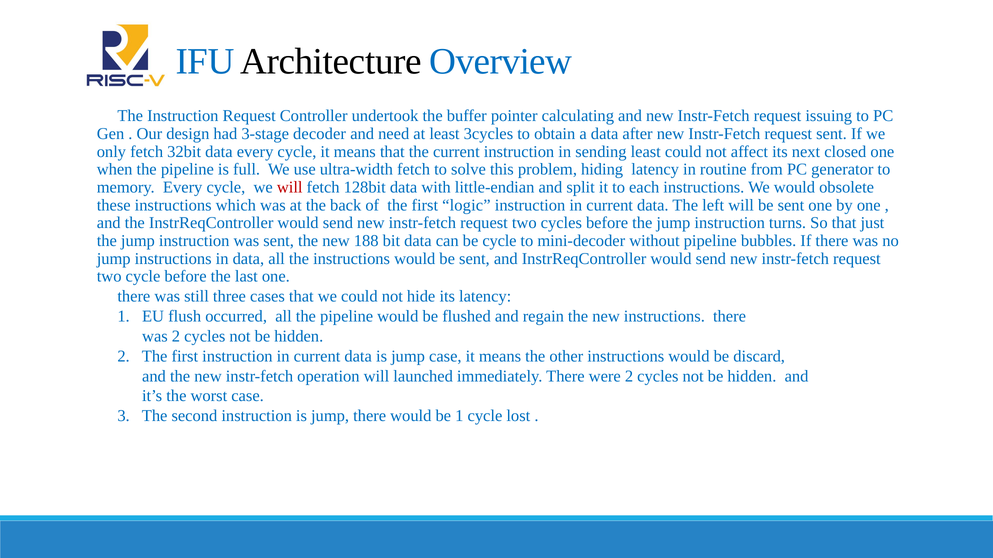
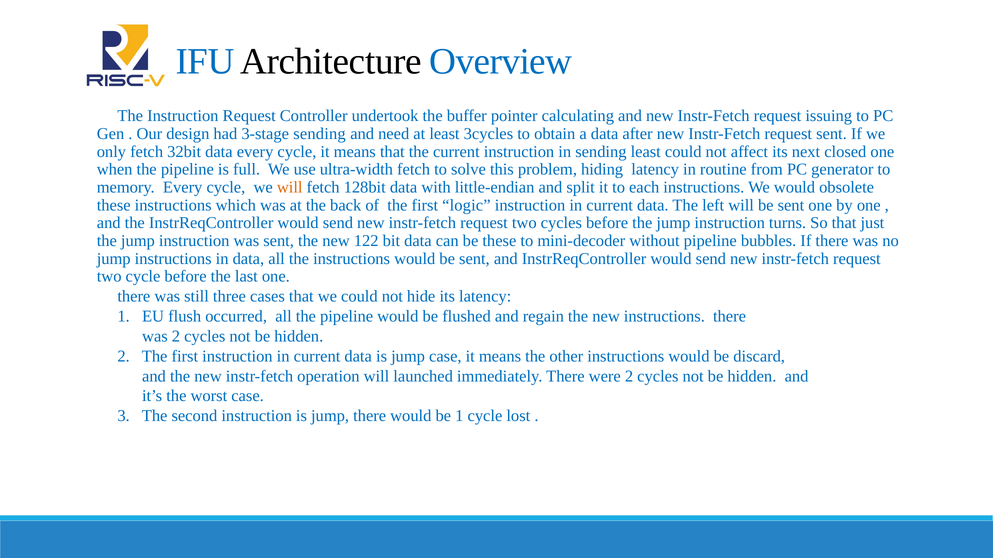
3-stage decoder: decoder -> sending (320, 134)
will colour: red -> orange (290, 188)
188: 188 -> 122 (366, 241)
be cycle: cycle -> these (499, 241)
